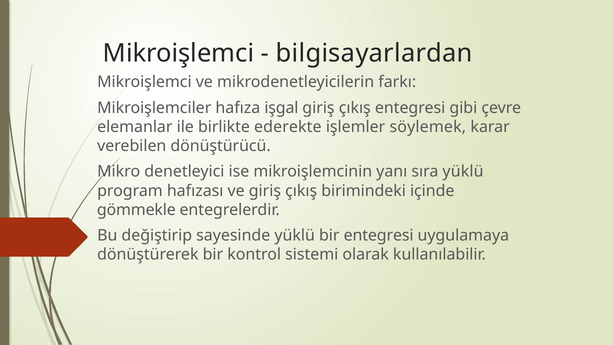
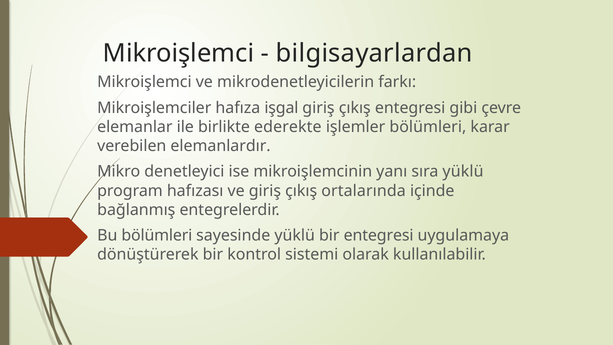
işlemler söylemek: söylemek -> bölümleri (428, 127)
dönüştürücü: dönüştürücü -> elemanlardır (221, 146)
birimindeki: birimindeki -> ortalarında (364, 191)
gömmekle: gömmekle -> bağlanmış (136, 210)
Bu değiştirip: değiştirip -> bölümleri (157, 235)
